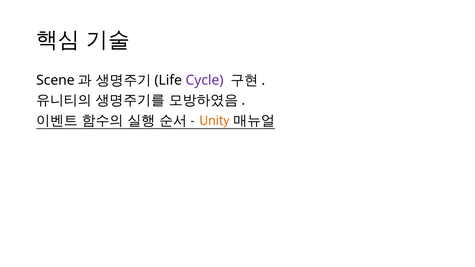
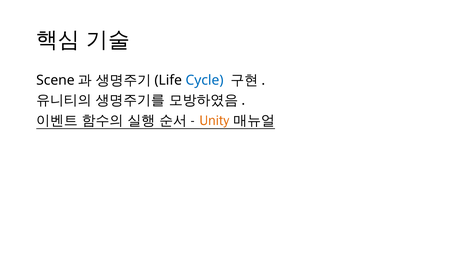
Cycle colour: purple -> blue (205, 80)
